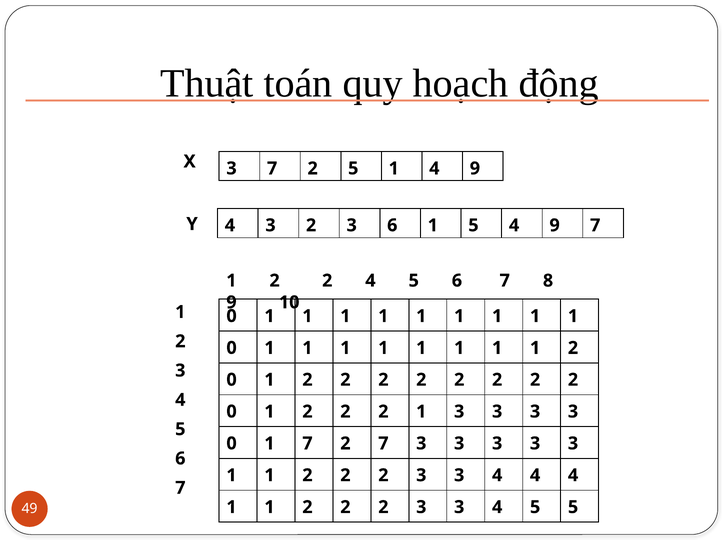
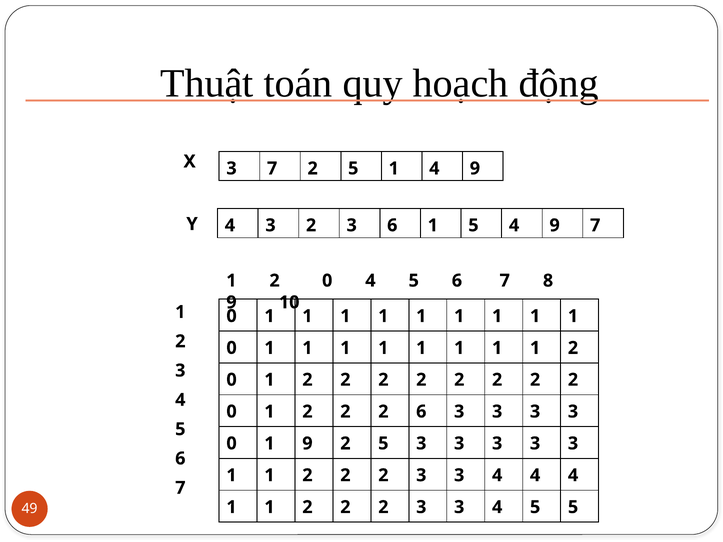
2: 2 -> 0 (327, 281)
2 1: 1 -> 6 (421, 412)
1 7: 7 -> 9 (307, 444)
7: 7 -> 5 (383, 444)
